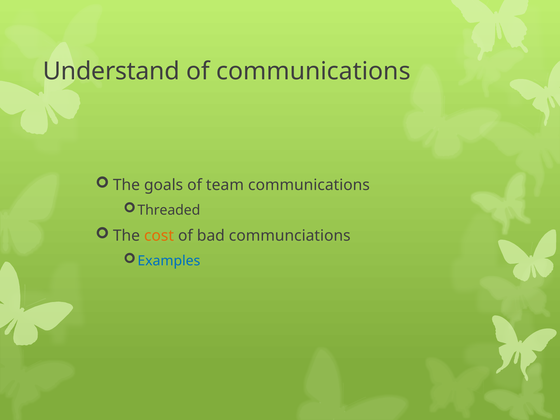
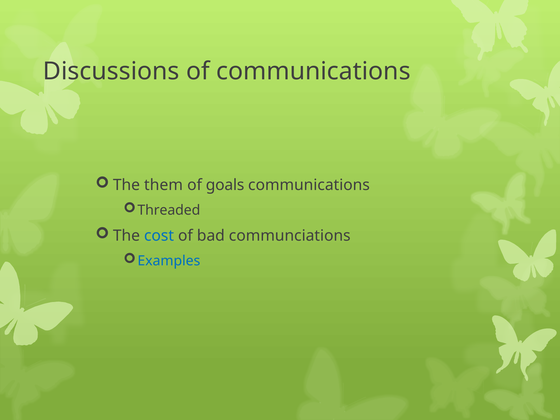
Understand: Understand -> Discussions (111, 71)
goals: goals -> them (163, 185)
team: team -> goals (225, 185)
cost colour: orange -> blue (159, 236)
